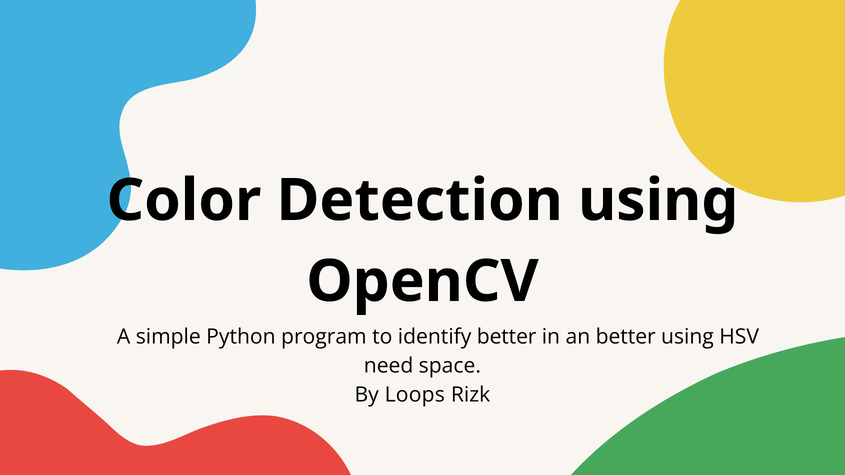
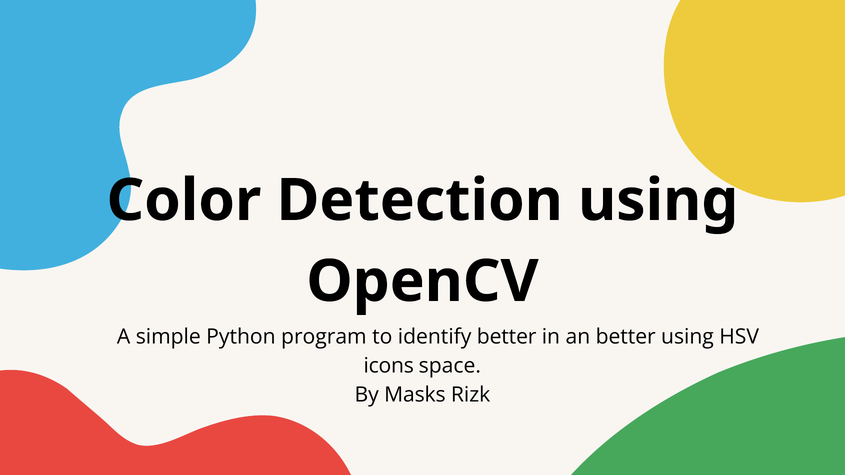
need: need -> icons (389, 366)
Loops: Loops -> Masks (415, 395)
